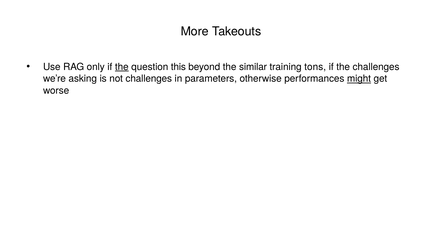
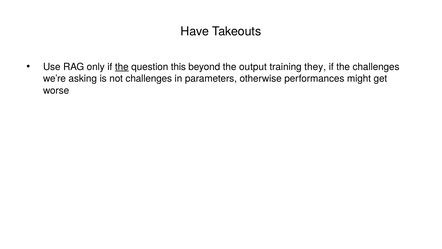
More: More -> Have (195, 32)
similar: similar -> output (253, 67)
tons: tons -> they (315, 67)
might underline: present -> none (359, 79)
